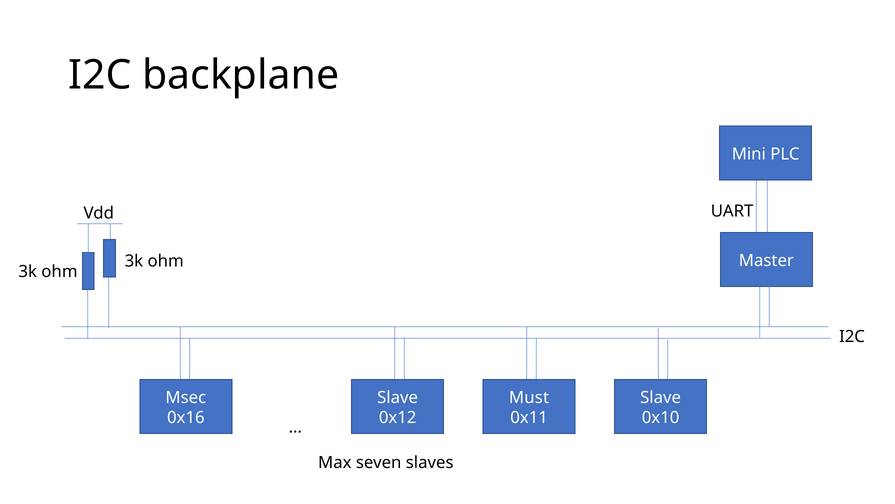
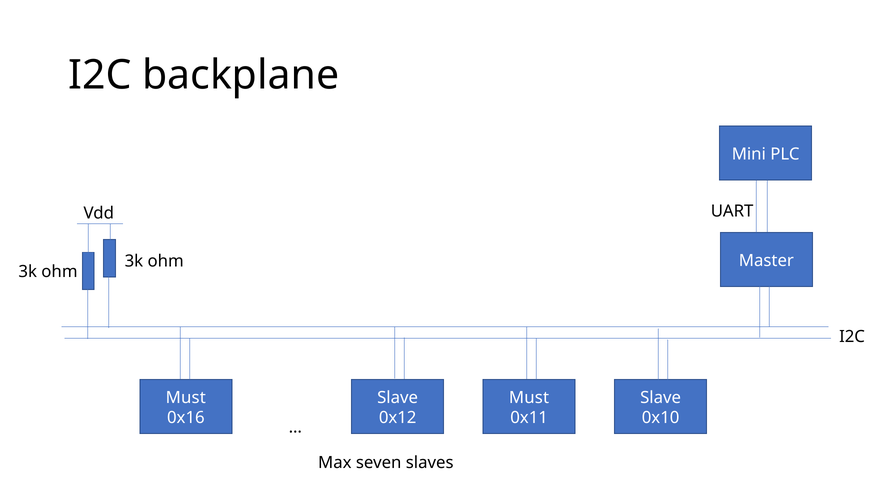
Msec: Msec -> Must (186, 397)
